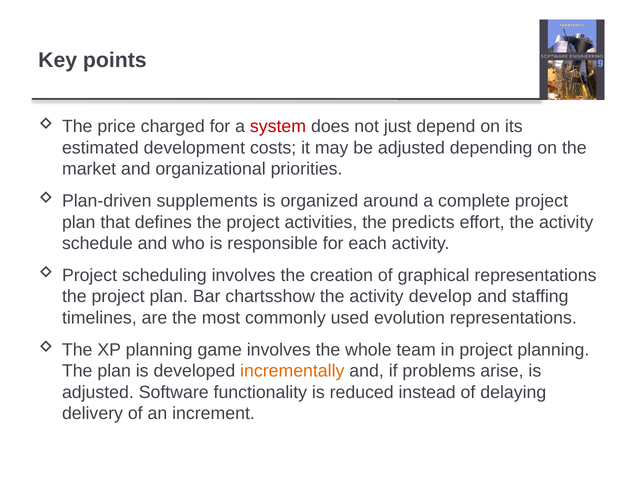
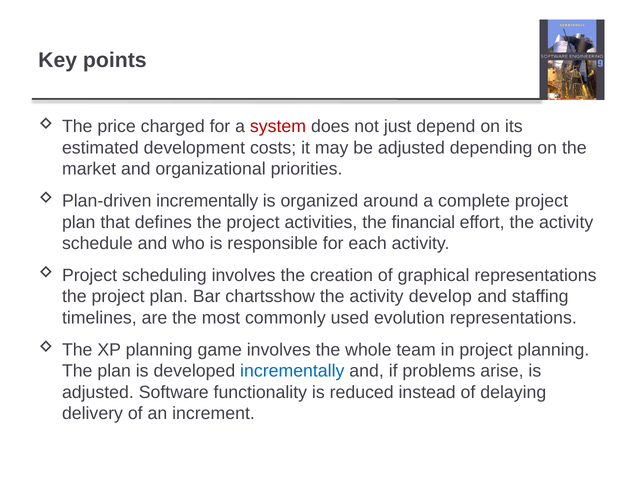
Plan-driven supplements: supplements -> incrementally (207, 201)
predicts: predicts -> financial (423, 222)
incrementally colour: orange -> blue (292, 371)
